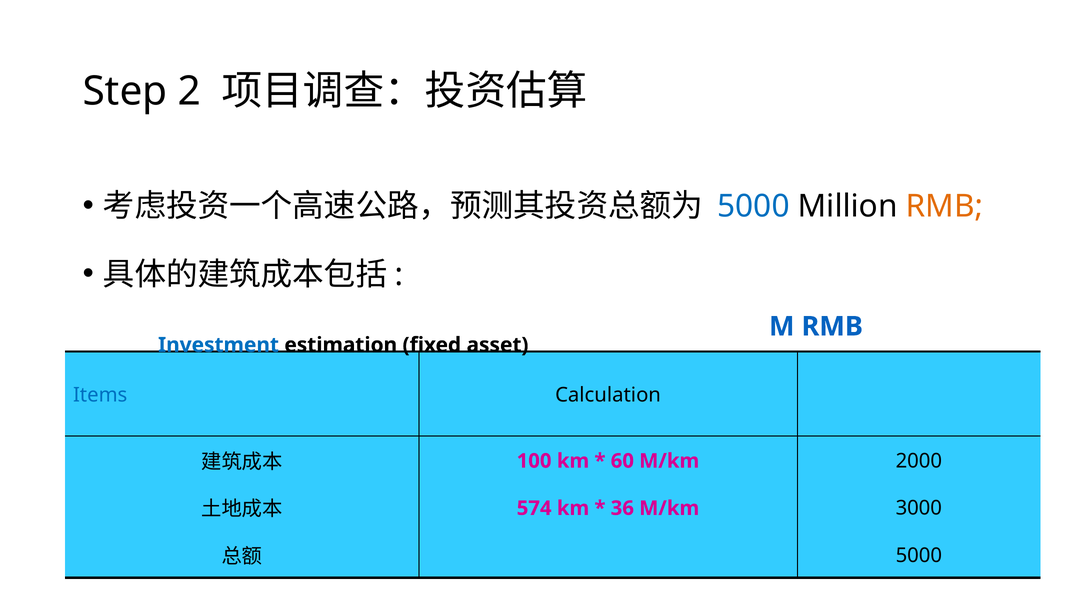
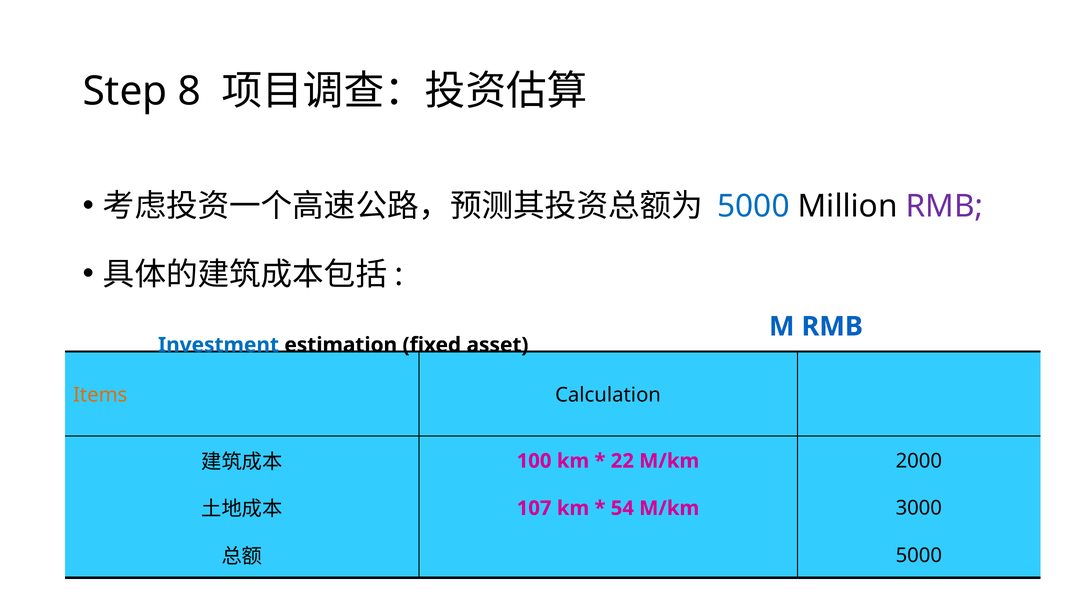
2: 2 -> 8 (190, 91)
RMB colour: orange -> purple (944, 206)
Items colour: blue -> orange (100, 395)
60: 60 -> 22 (622, 461)
574: 574 -> 107 (534, 508)
36: 36 -> 54 (622, 508)
